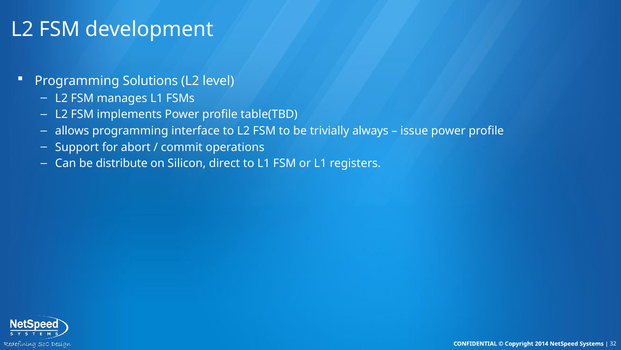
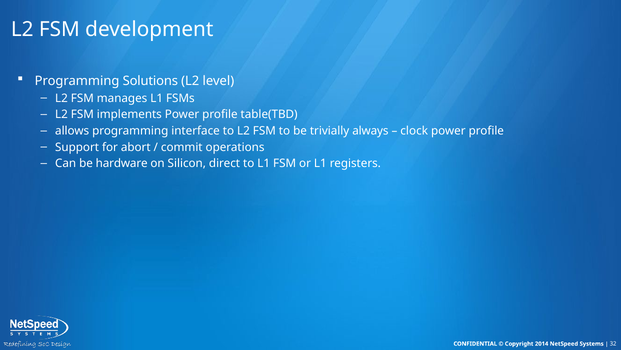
issue: issue -> clock (414, 131)
distribute: distribute -> hardware (122, 163)
